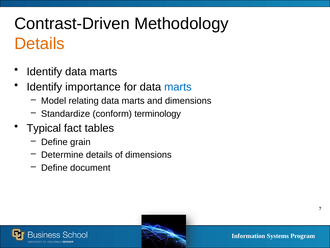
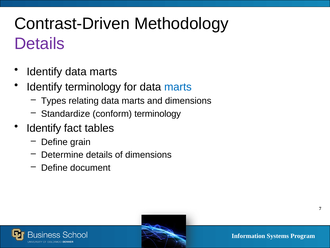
Details colour: orange -> purple (39, 44)
Identify importance: importance -> terminology (93, 87)
Model: Model -> Types (54, 101)
Typical: Typical -> Identify (44, 128)
